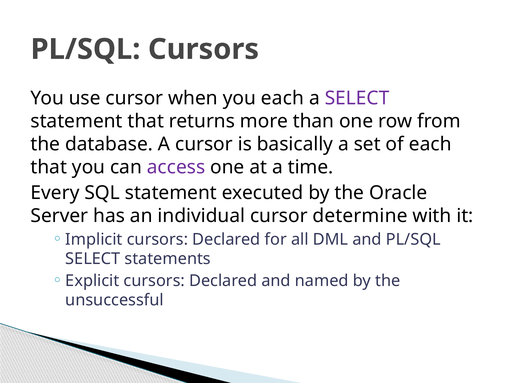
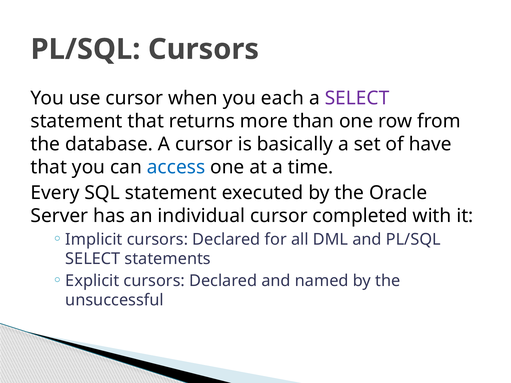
of each: each -> have (430, 144)
access colour: purple -> blue (176, 167)
determine: determine -> completed (360, 216)
